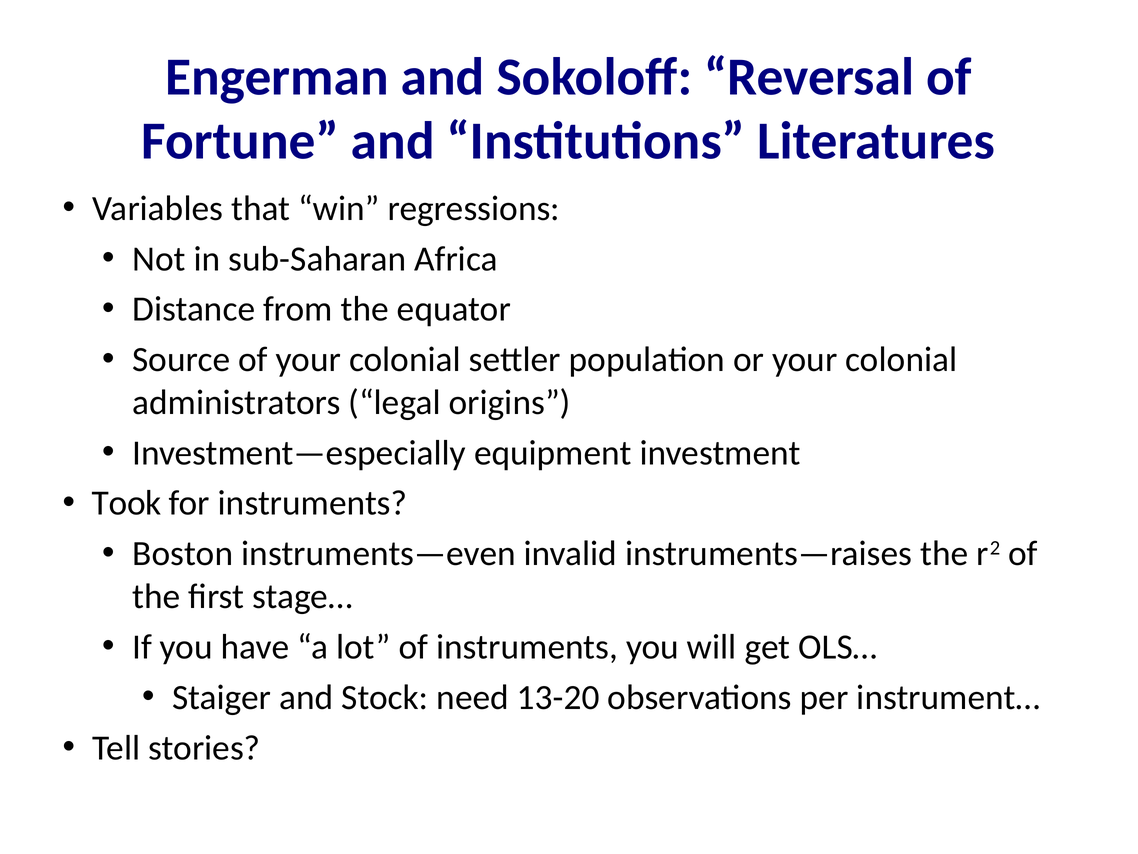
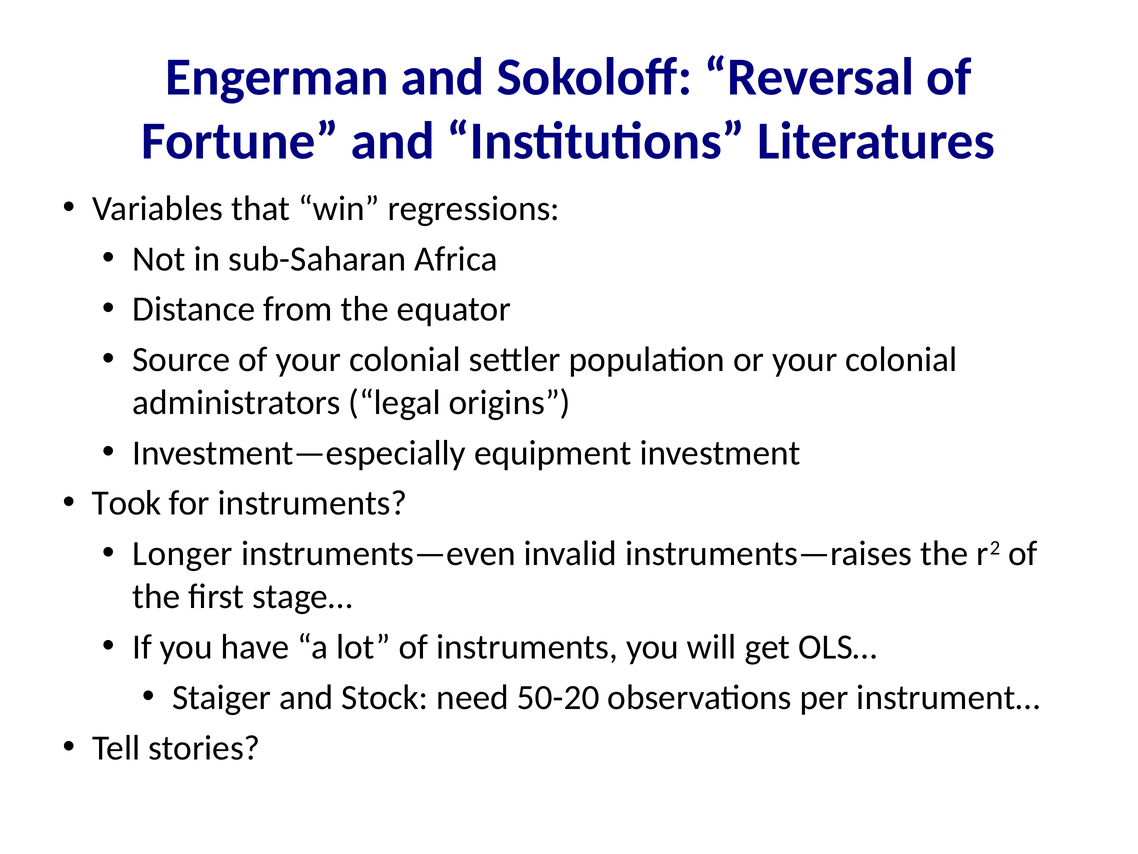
Boston: Boston -> Longer (183, 553)
13-20: 13-20 -> 50-20 (558, 697)
